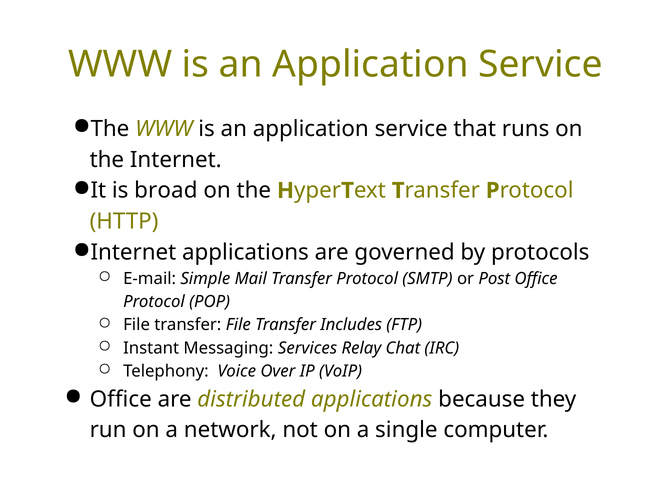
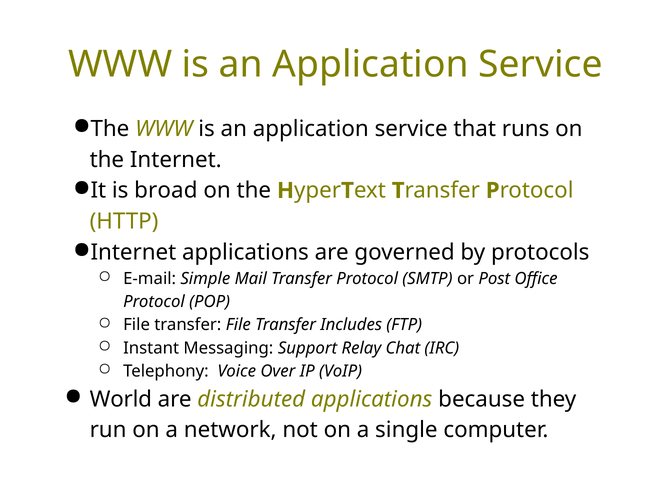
Services: Services -> Support (308, 348)
Office: Office -> World (121, 399)
